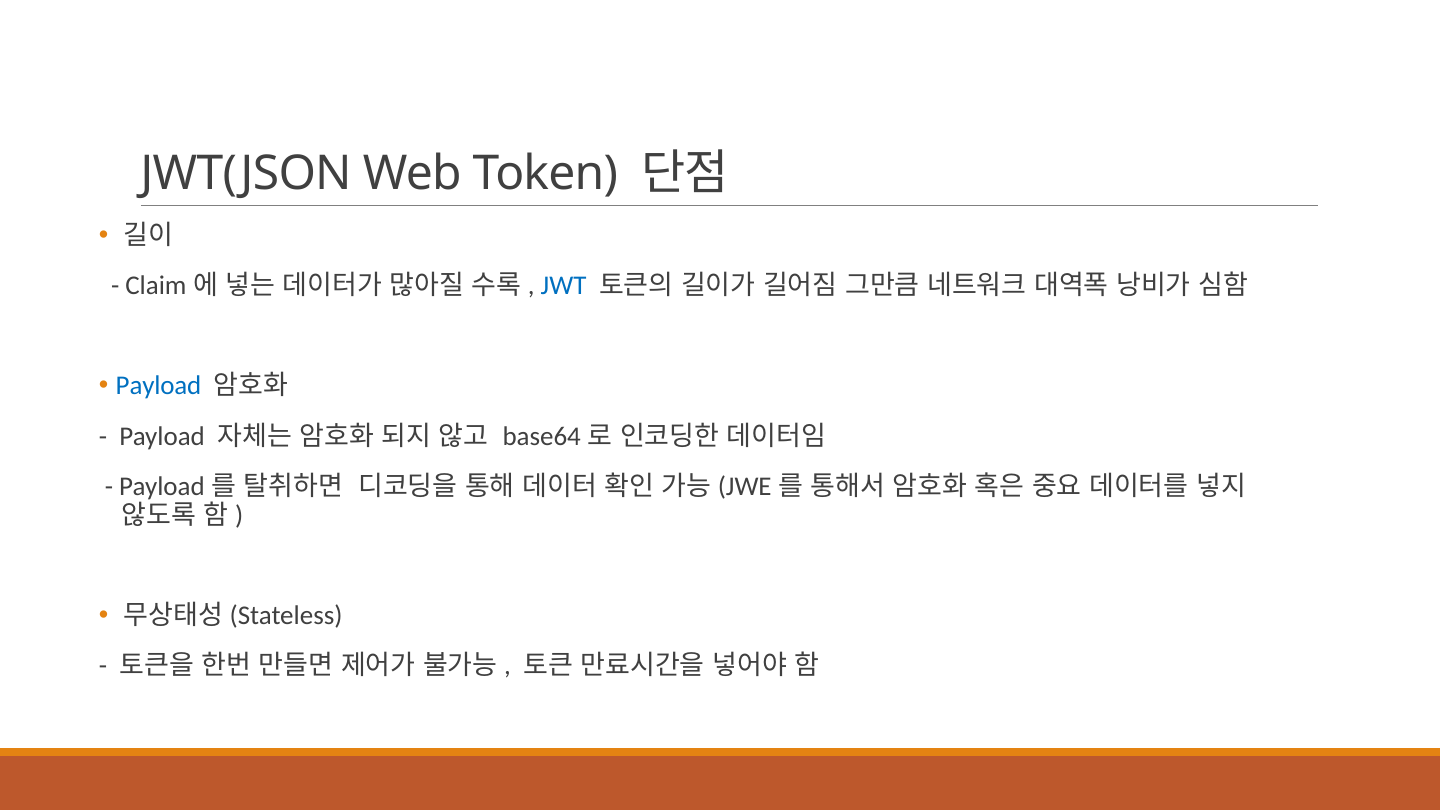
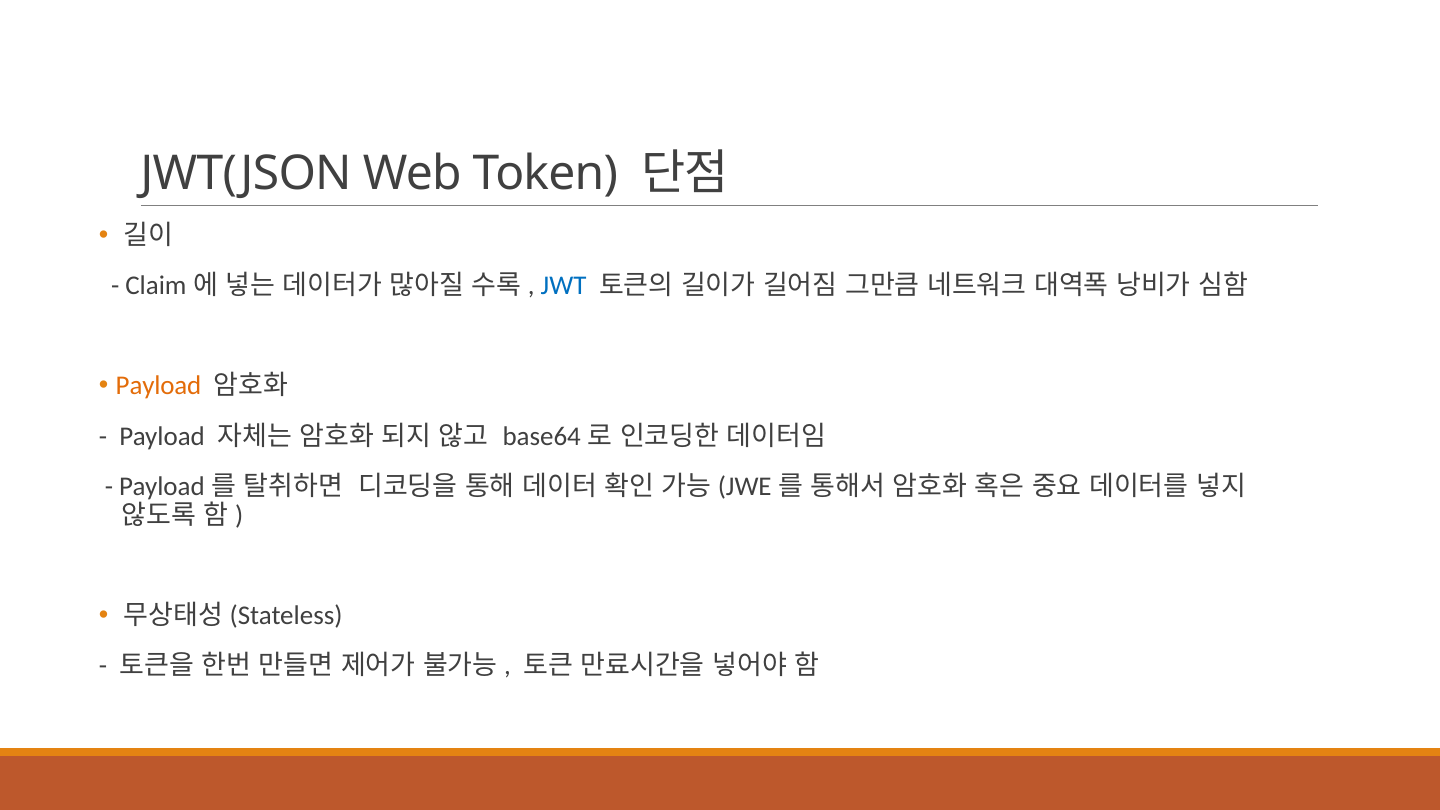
Payload colour: blue -> orange (159, 386)
